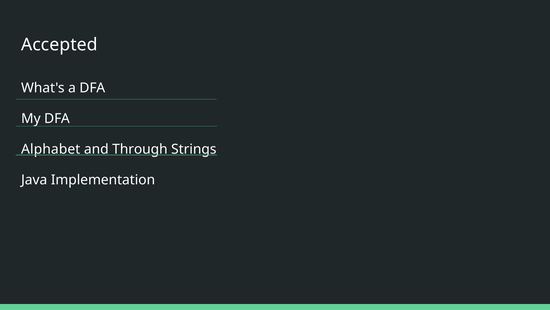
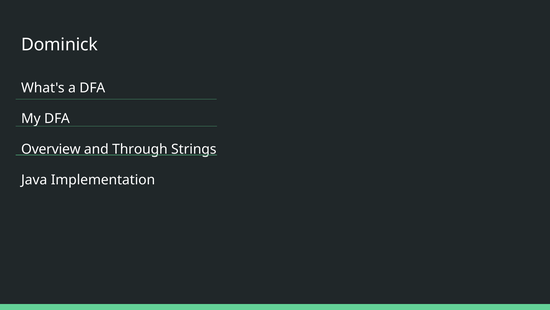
Accepted: Accepted -> Dominick (59, 45)
Alphabet: Alphabet -> Overview (51, 149)
